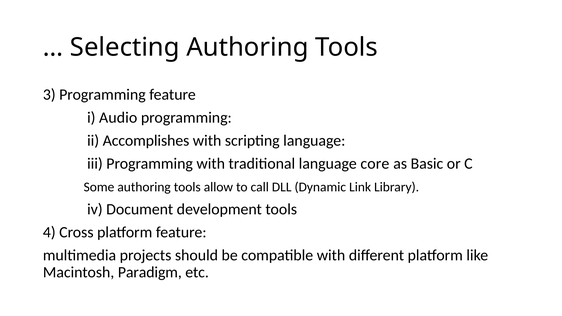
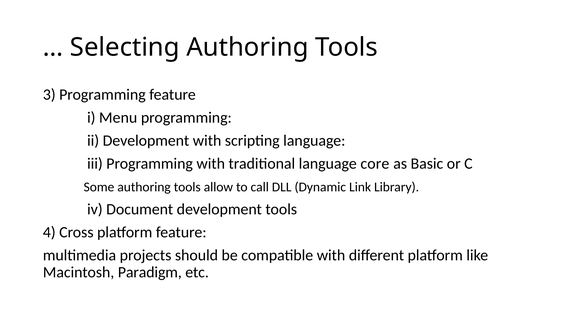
Audio: Audio -> Menu (118, 118)
ii Accomplishes: Accomplishes -> Development (146, 141)
